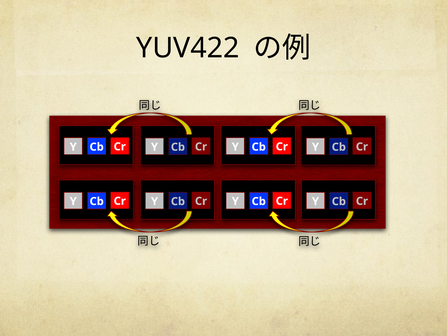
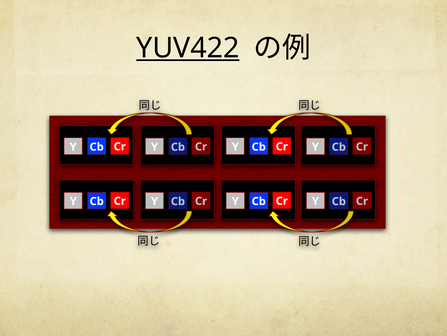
YUV422 underline: none -> present (188, 48)
